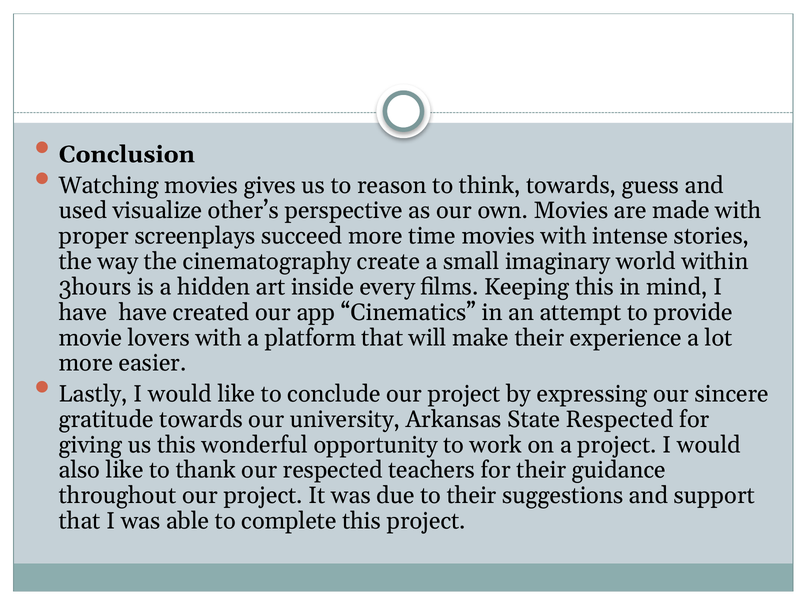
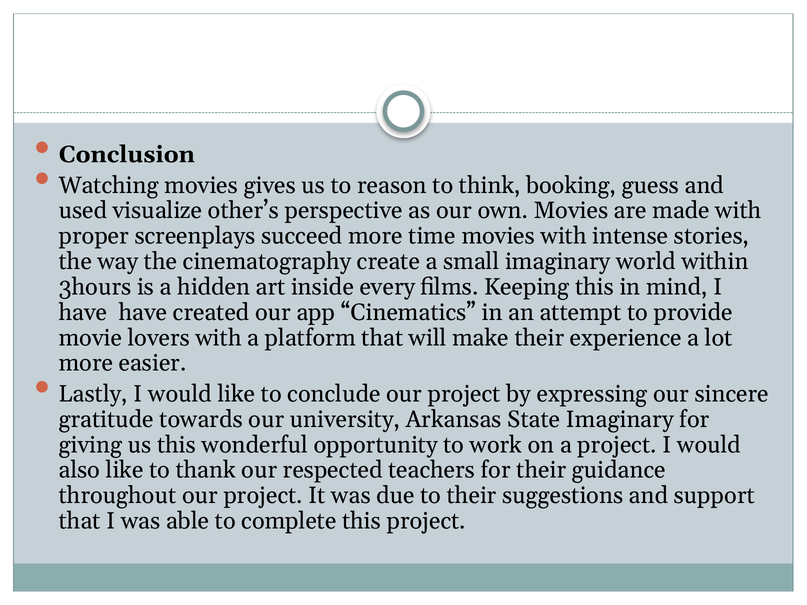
think towards: towards -> booking (571, 185)
State Respected: Respected -> Imaginary (620, 420)
